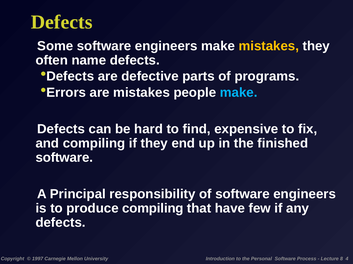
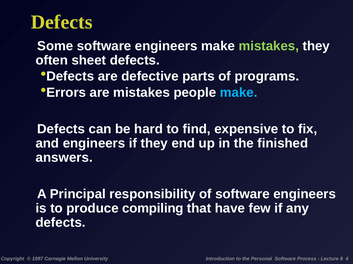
mistakes colour: yellow -> light green (269, 46)
name: name -> sheet (89, 60)
and compiling: compiling -> engineers (94, 144)
software: software -> answers (64, 158)
